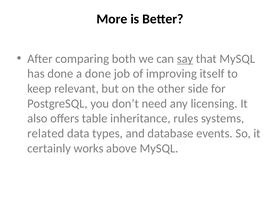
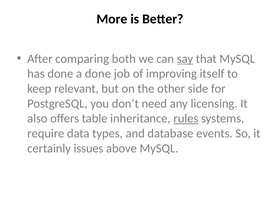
rules underline: none -> present (186, 118)
related: related -> require (46, 133)
works: works -> issues (89, 148)
